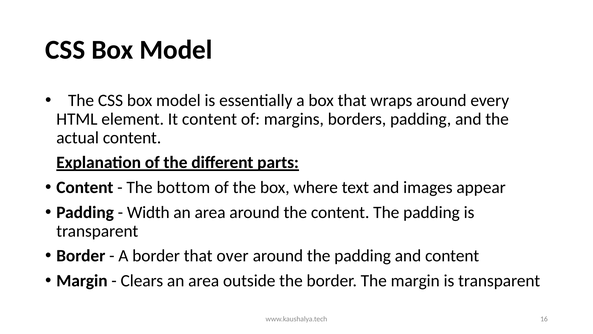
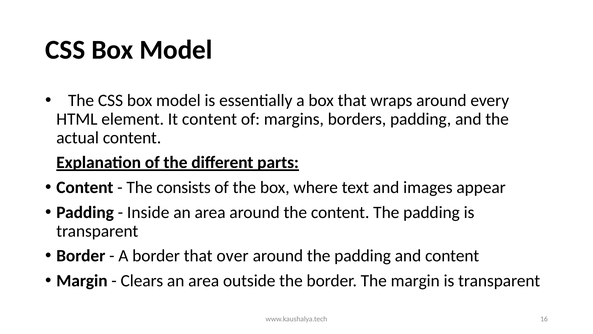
bottom: bottom -> consists (184, 187)
Width: Width -> Inside (148, 212)
